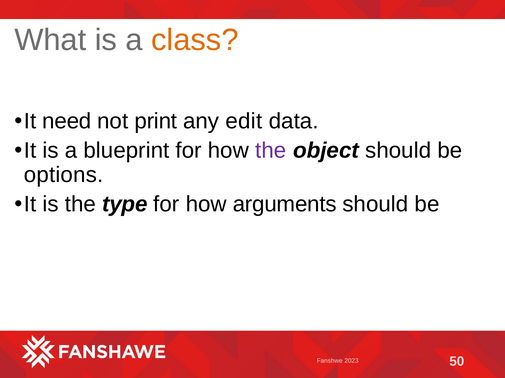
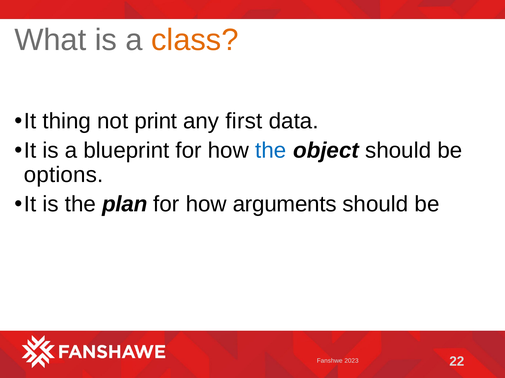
need: need -> thing (67, 121)
edit: edit -> first (244, 121)
the colour: purple -> blue (271, 151)
type: type -> plan (125, 205)
50: 50 -> 22 (457, 362)
